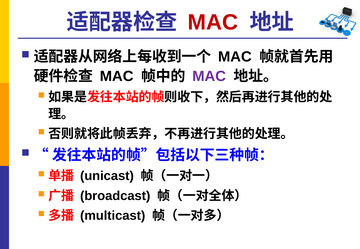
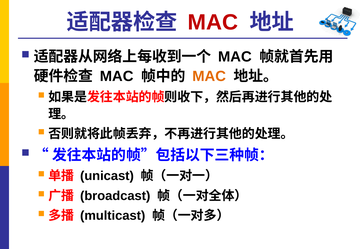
MAC colour: purple -> orange (209, 76)
